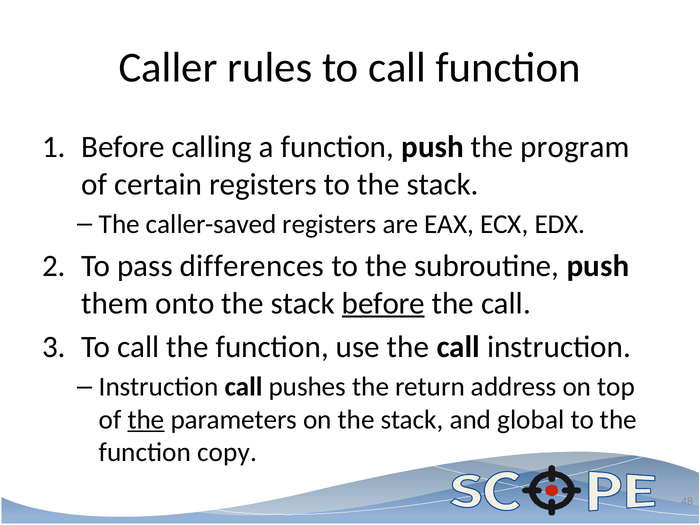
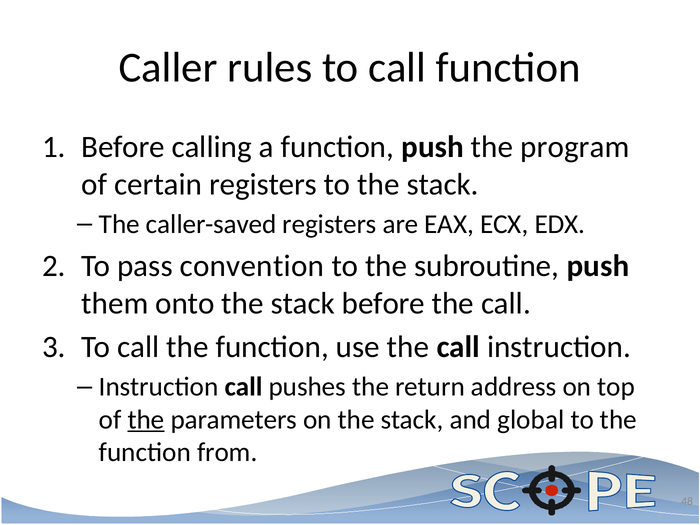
differences: differences -> convention (252, 266)
before underline: present -> none (383, 303)
copy: copy -> from (227, 452)
